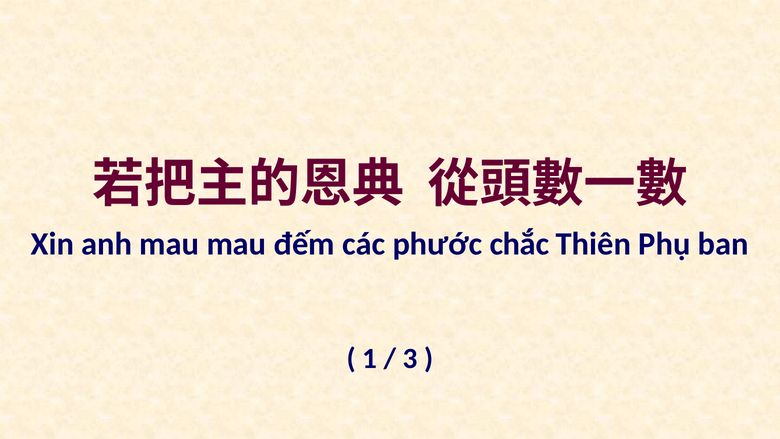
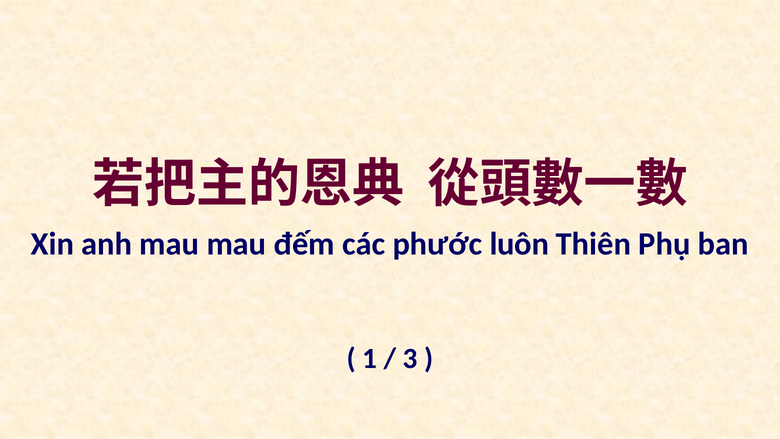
chắc: chắc -> luôn (519, 244)
